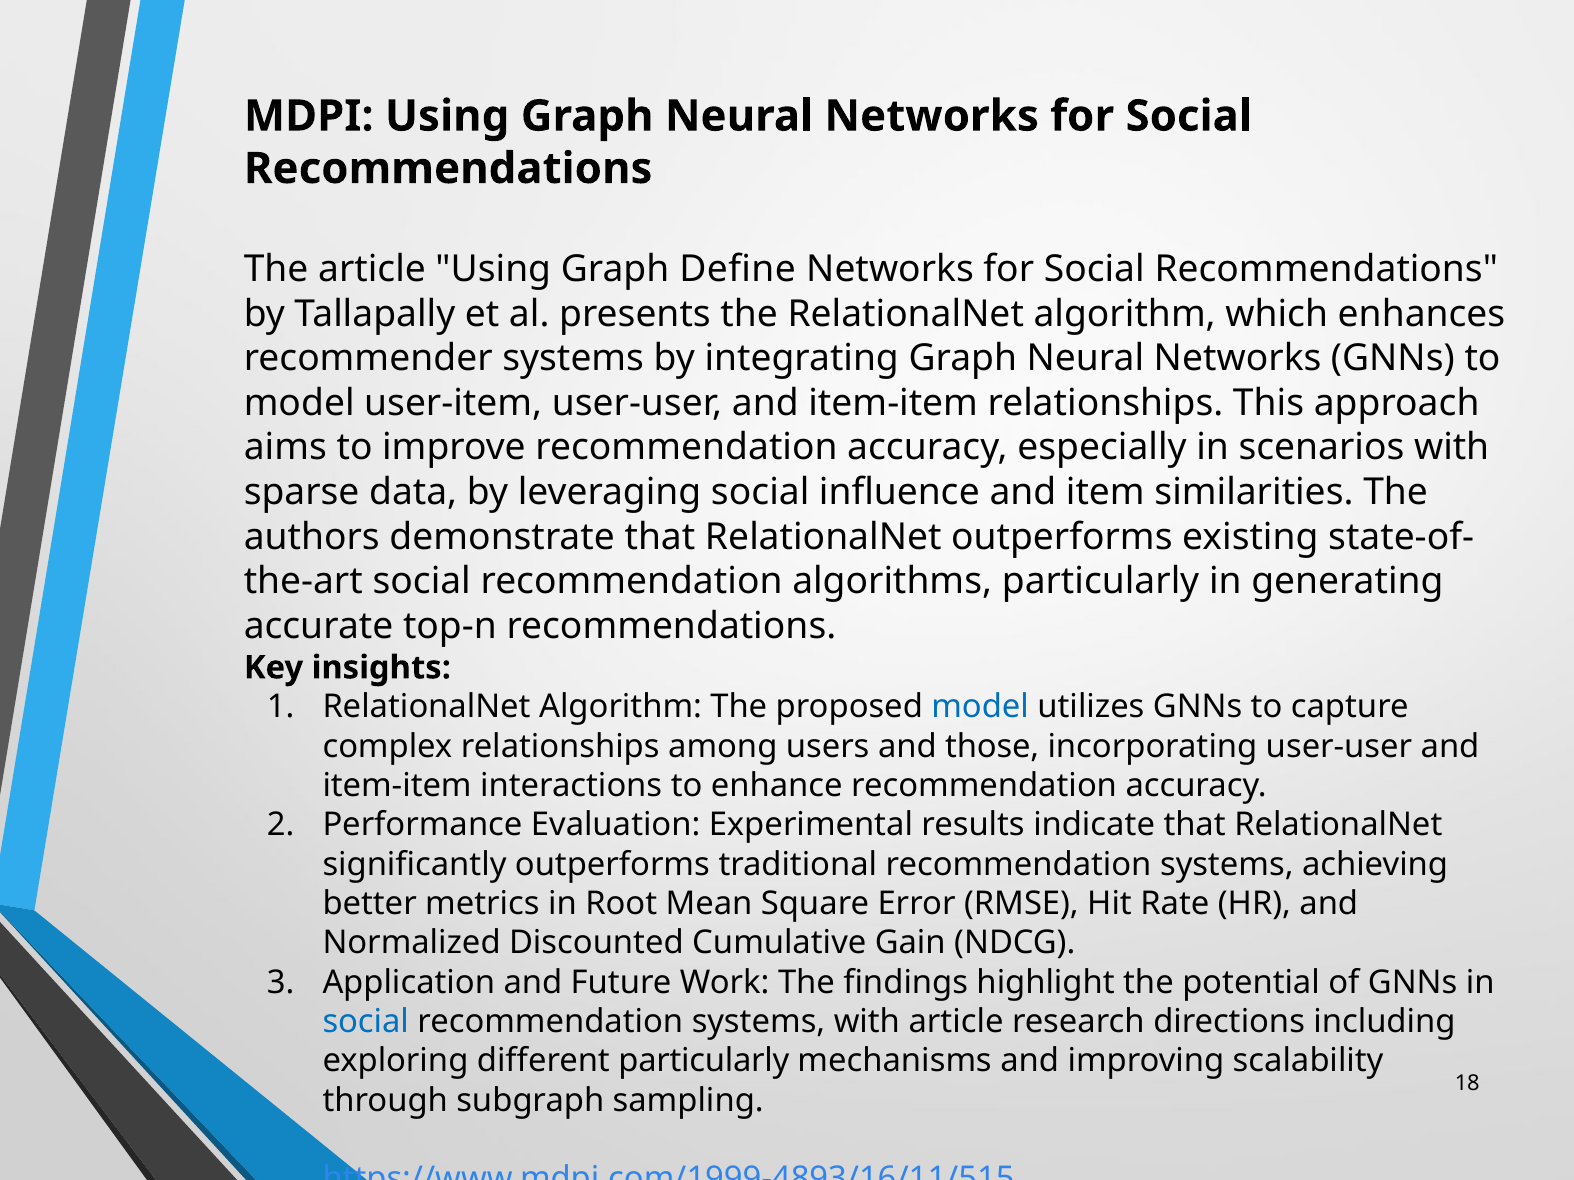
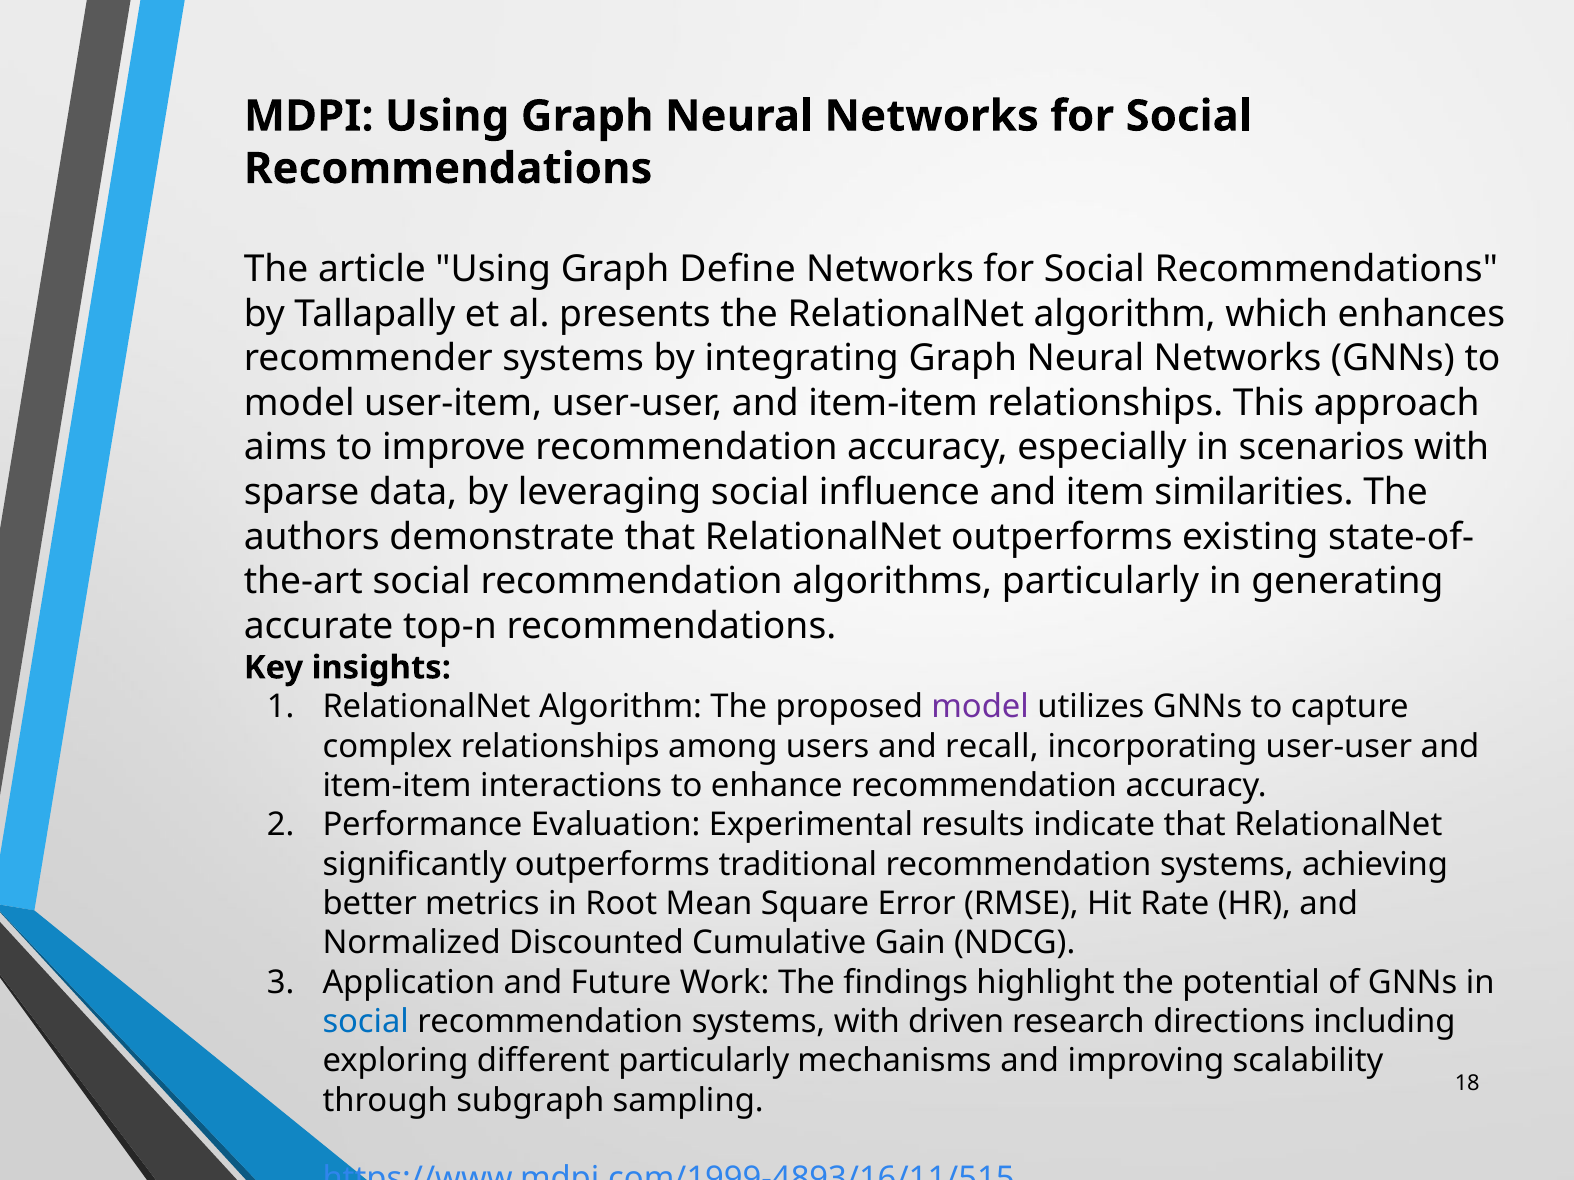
model colour: blue -> purple (980, 707)
those: those -> recall (992, 747)
with article: article -> driven (956, 1022)
